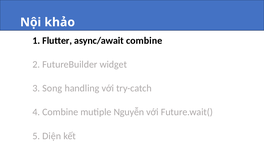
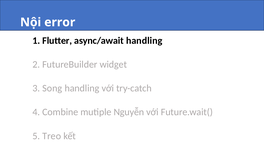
khảo: khảo -> error (60, 22)
async/await combine: combine -> handling (144, 40)
Diện: Diện -> Treo (52, 135)
